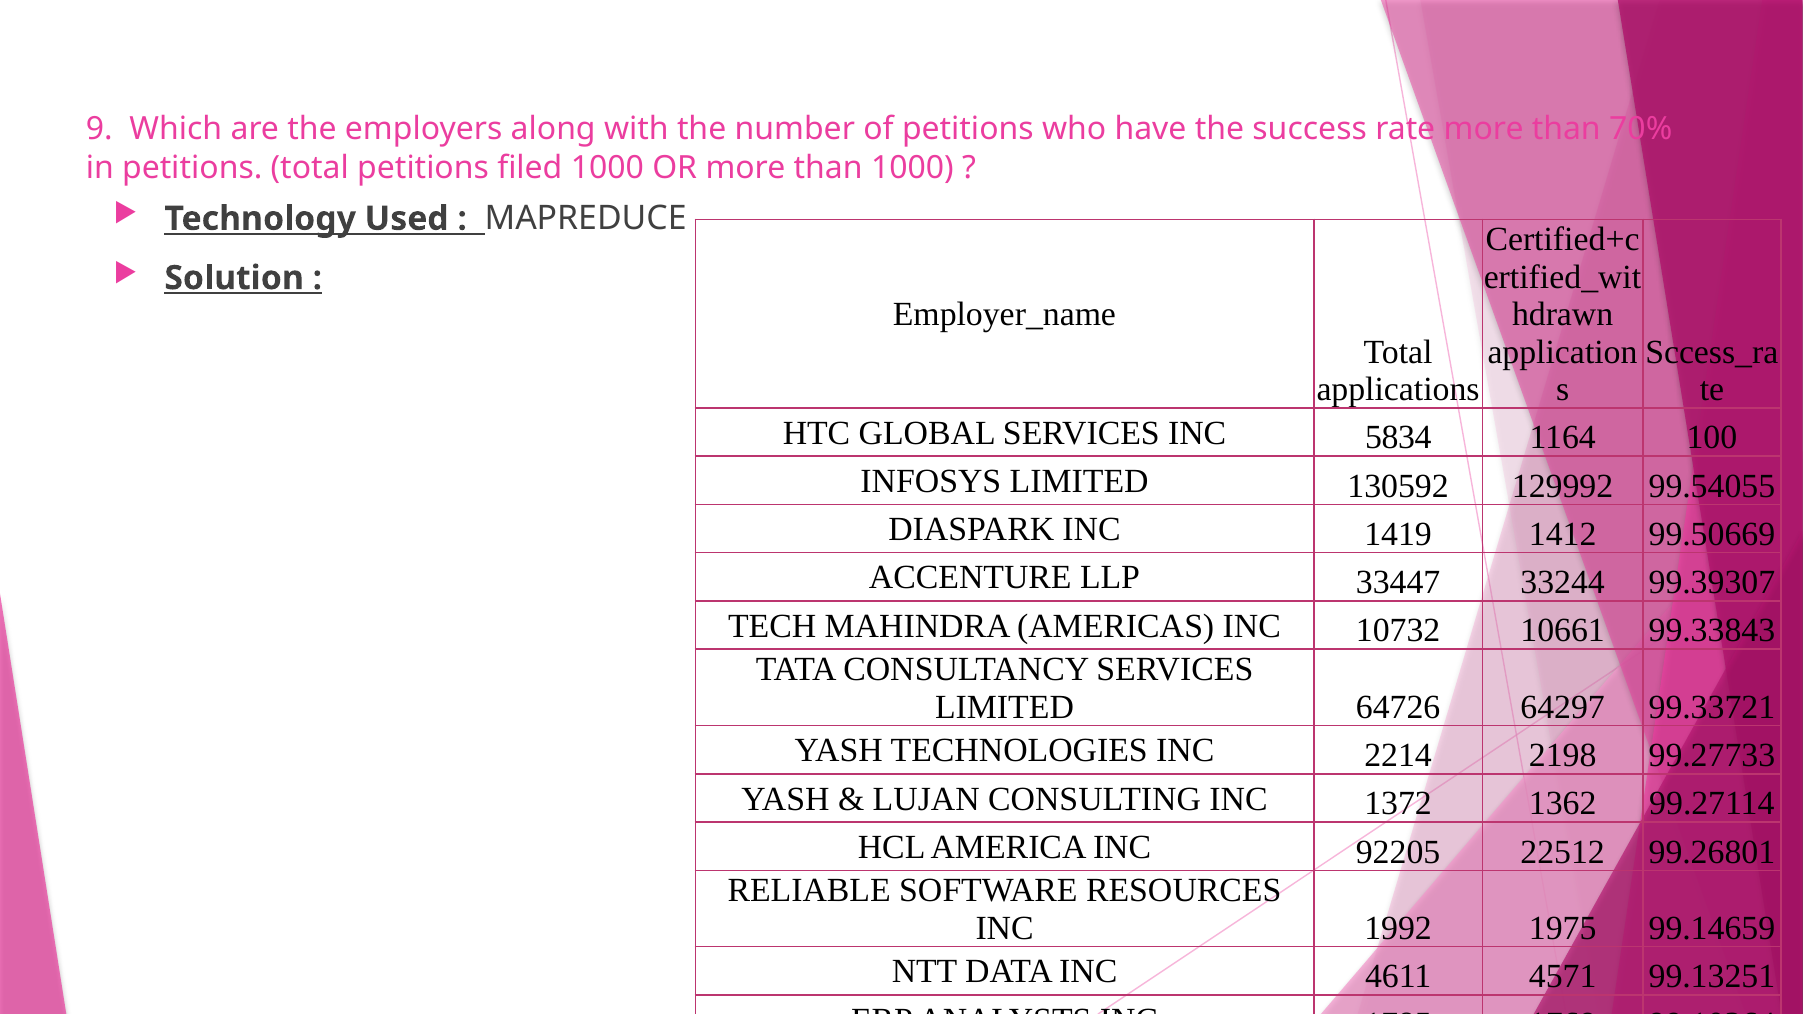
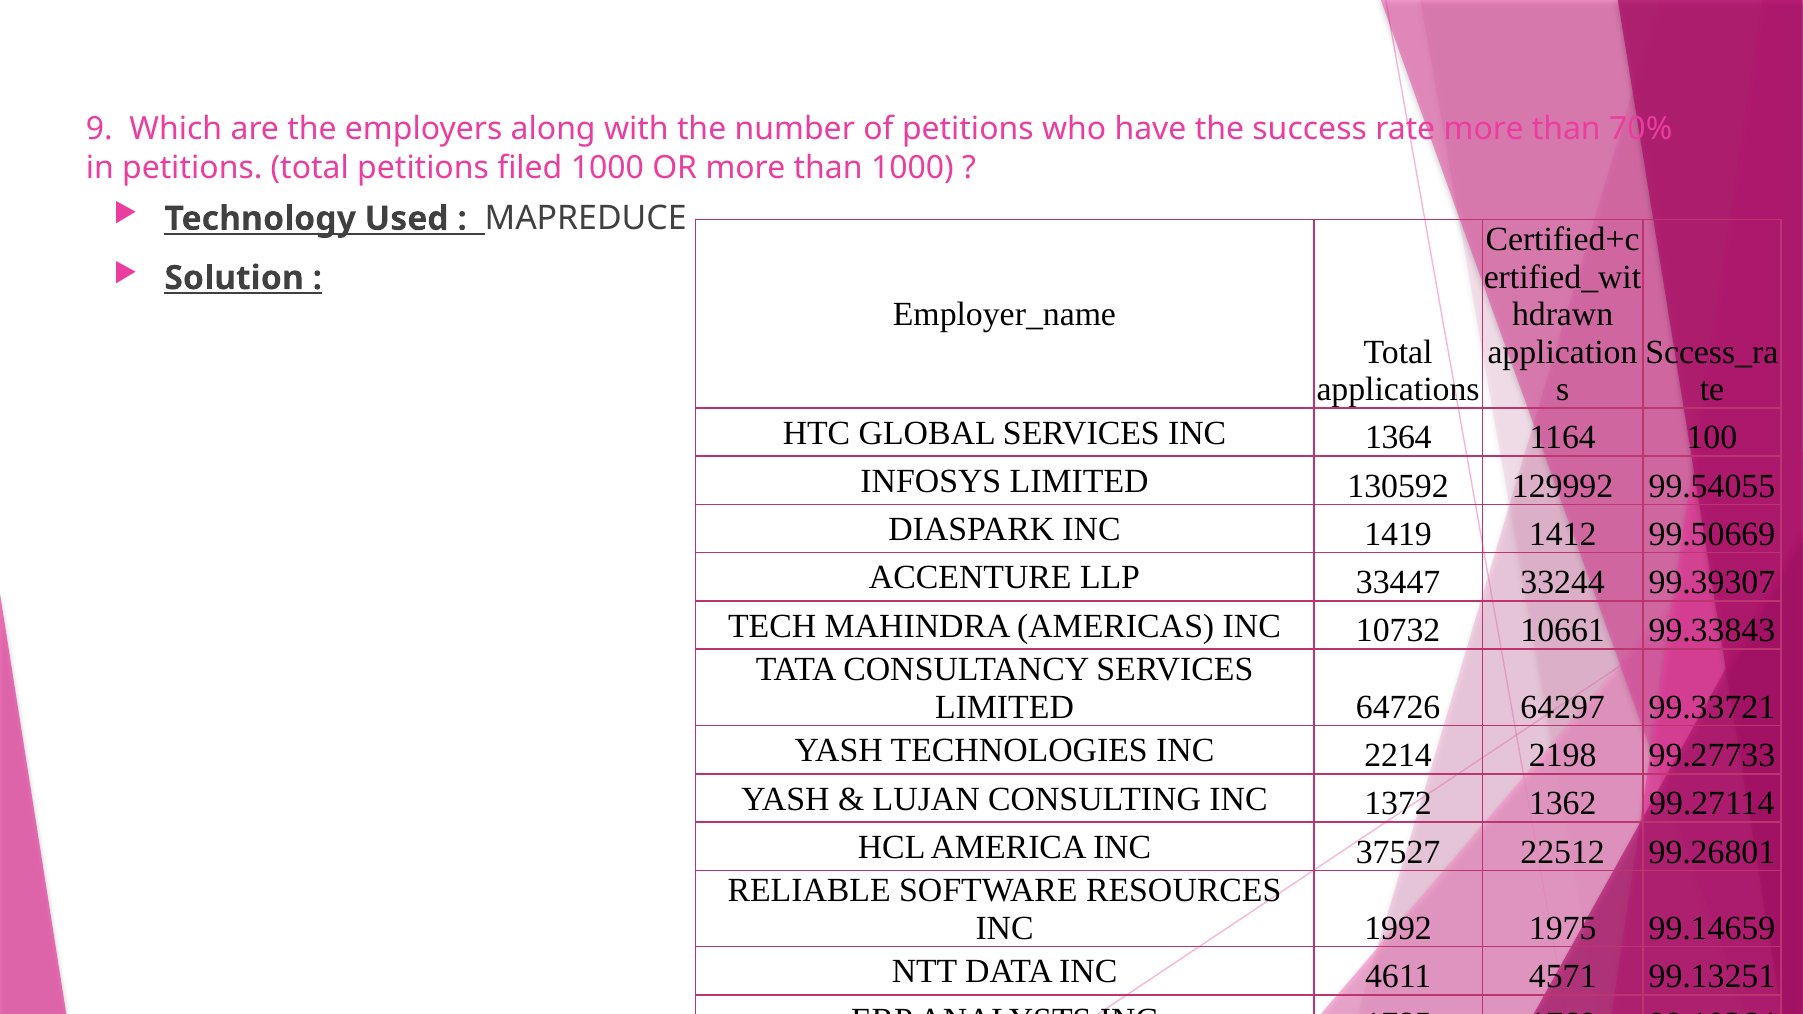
5834: 5834 -> 1364 (1398, 438)
92205: 92205 -> 37527 (1398, 852)
